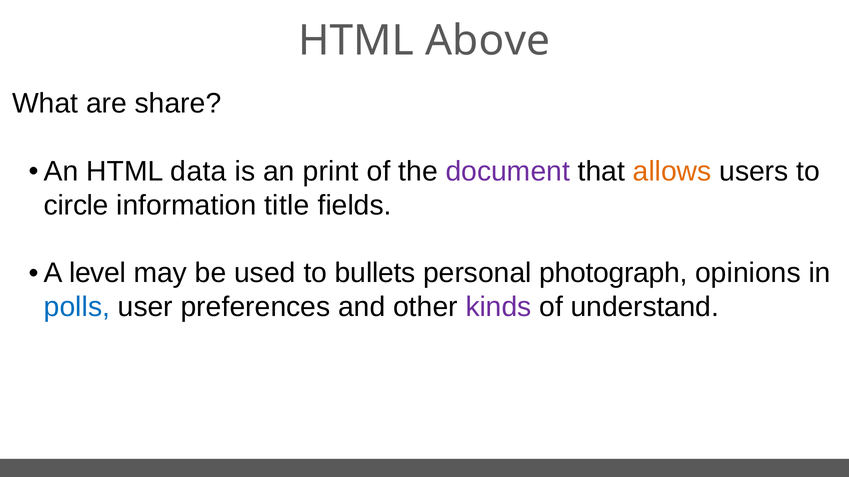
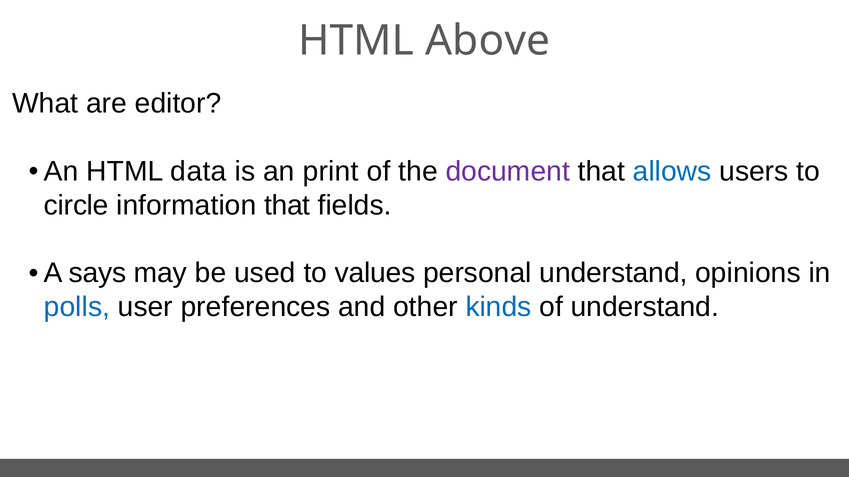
share: share -> editor (178, 104)
allows colour: orange -> blue (672, 171)
information title: title -> that (287, 205)
level: level -> says (98, 273)
bullets: bullets -> values (375, 273)
personal photograph: photograph -> understand (613, 273)
kinds colour: purple -> blue (499, 307)
